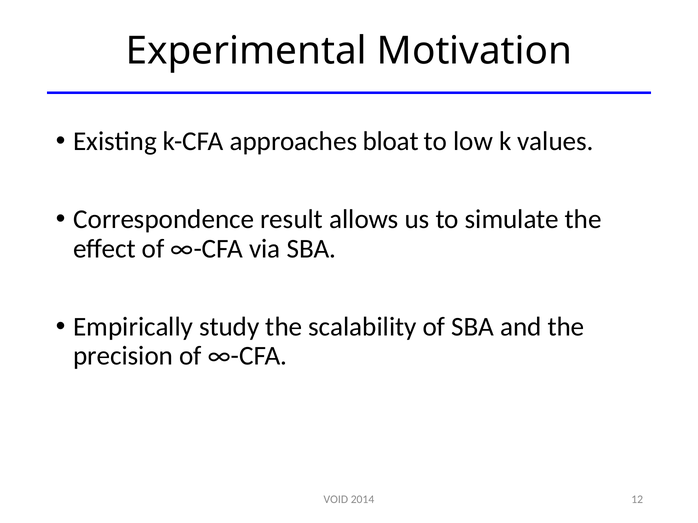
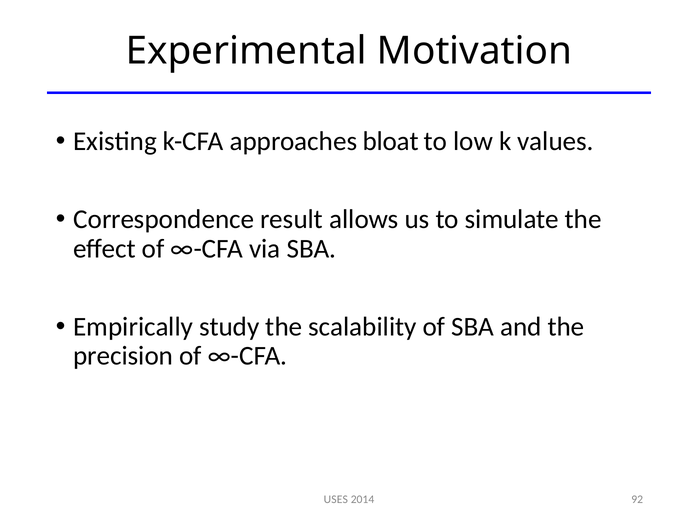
VOID: VOID -> USES (336, 500)
12: 12 -> 92 (637, 500)
